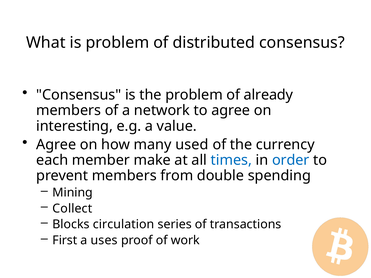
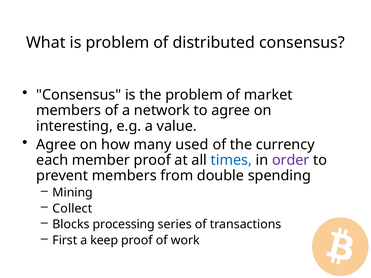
already: already -> market (268, 95)
member make: make -> proof (152, 160)
order colour: blue -> purple (291, 160)
circulation: circulation -> processing (124, 225)
uses: uses -> keep (104, 241)
